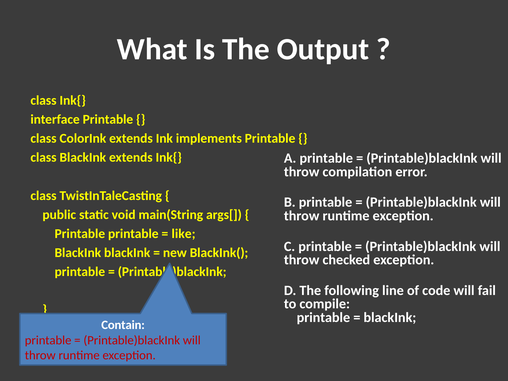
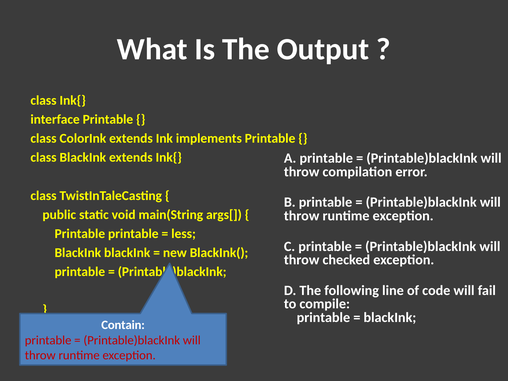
like: like -> less (184, 234)
